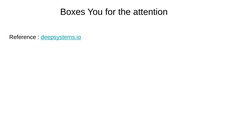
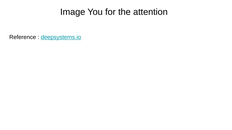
Boxes: Boxes -> Image (73, 12)
